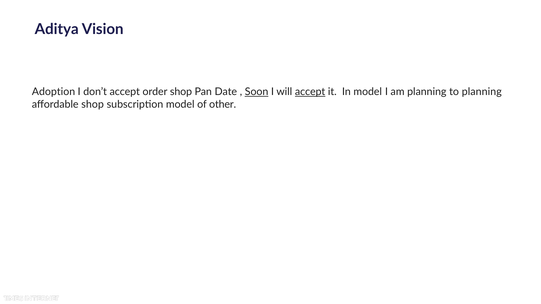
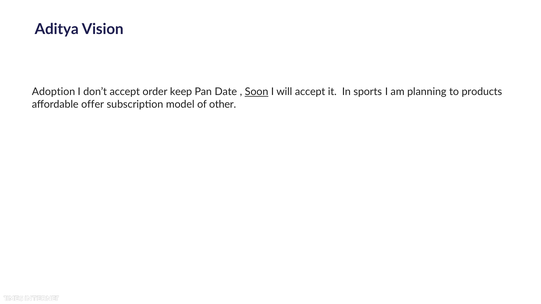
order shop: shop -> keep (181, 92)
accept underline: present -> none (310, 92)
In model: model -> sports (368, 92)
to planning: planning -> products (482, 92)
affordable shop: shop -> offer (93, 104)
